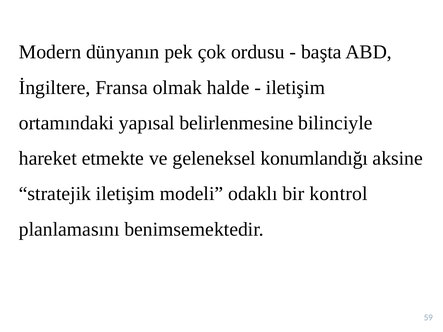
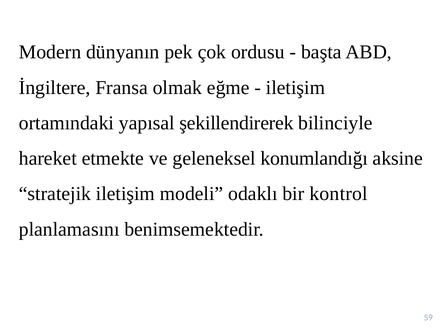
halde: halde -> eğme (228, 88)
belirlenmesine: belirlenmesine -> şekillendirerek (237, 123)
